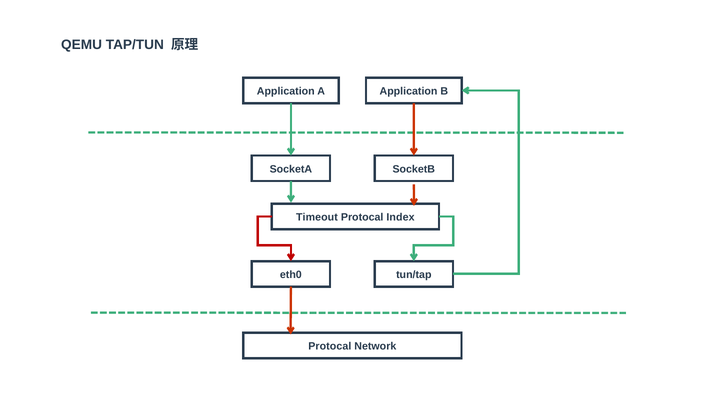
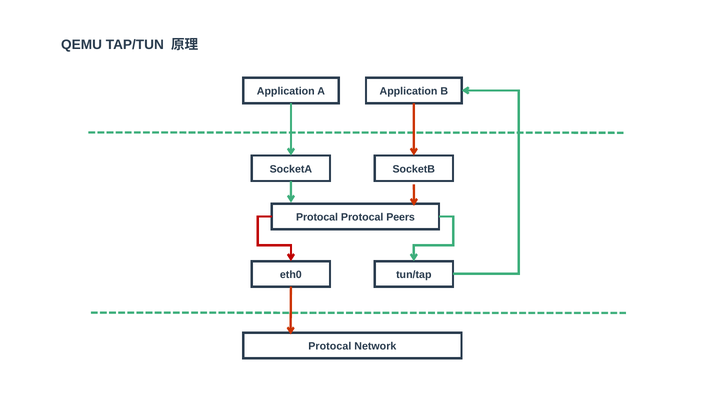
Timeout: Timeout -> Protocal (317, 218)
Index: Index -> Peers (401, 218)
